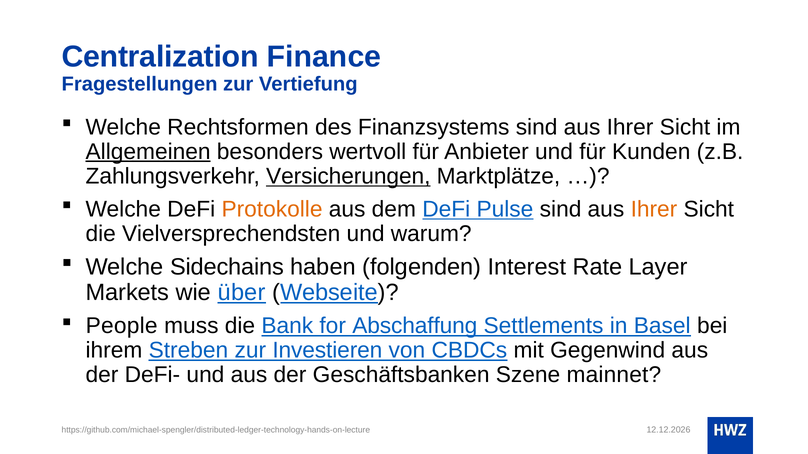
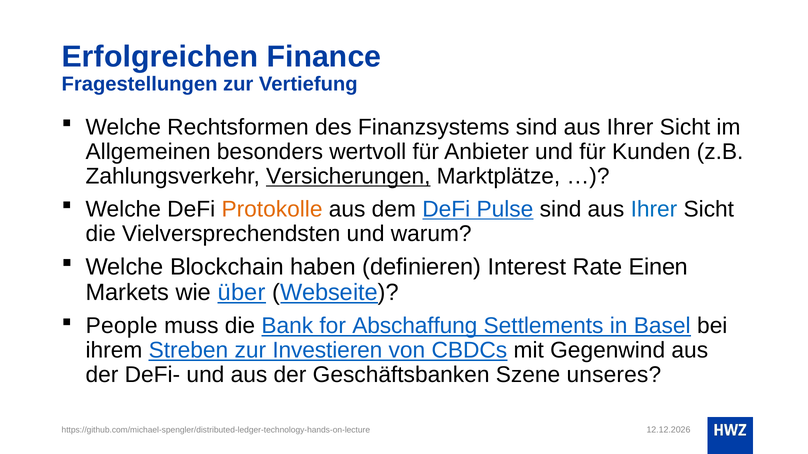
Centralization: Centralization -> Erfolgreichen (160, 57)
Allgemeinen underline: present -> none (148, 152)
Ihrer colour: orange -> blue (654, 209)
Sidechains: Sidechains -> Blockchain (227, 267)
folgenden: folgenden -> definieren (422, 267)
Layer: Layer -> Einen (658, 267)
mainnet: mainnet -> unseres (614, 375)
